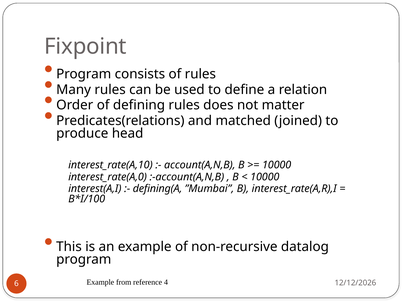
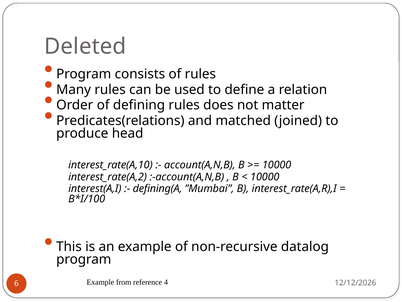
Fixpoint: Fixpoint -> Deleted (85, 46)
interest_rate(A,0: interest_rate(A,0 -> interest_rate(A,2 (108, 177)
